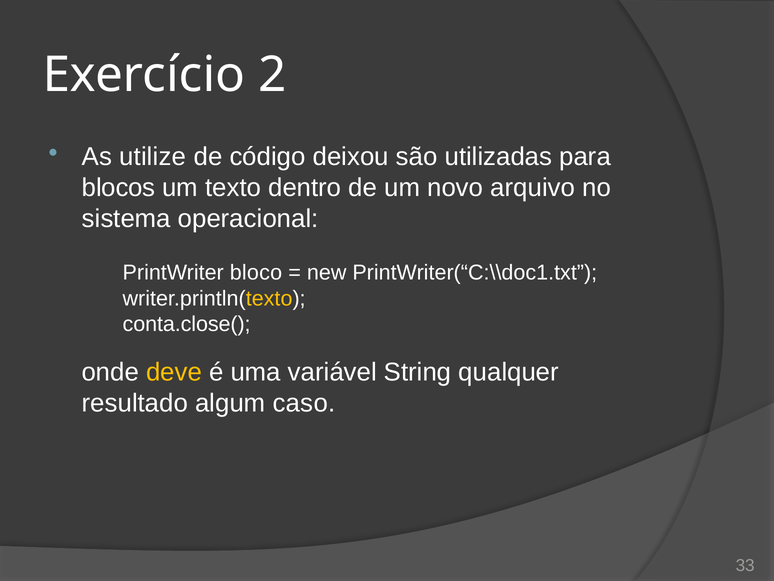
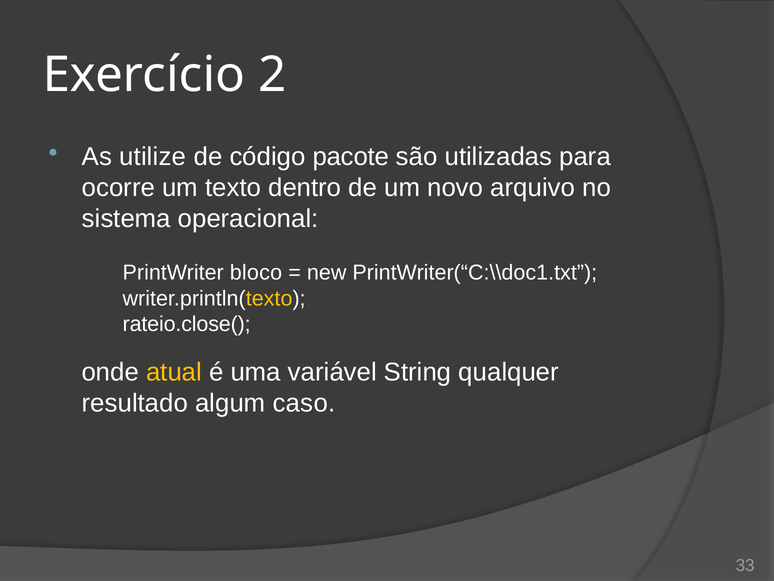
deixou: deixou -> pacote (351, 157)
blocos: blocos -> ocorre (118, 188)
conta.close(: conta.close( -> rateio.close( (187, 324)
deve: deve -> atual (174, 372)
